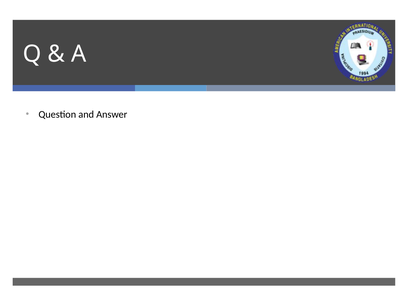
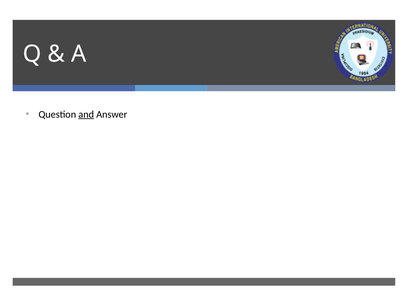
and underline: none -> present (86, 114)
